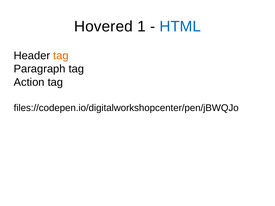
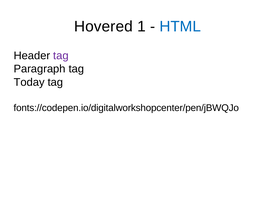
tag colour: orange -> purple (61, 56)
Action: Action -> Today (29, 82)
files://codepen.io/digitalworkshopcenter/pen/jBWQJo: files://codepen.io/digitalworkshopcenter/pen/jBWQJo -> fonts://codepen.io/digitalworkshopcenter/pen/jBWQJo (126, 108)
